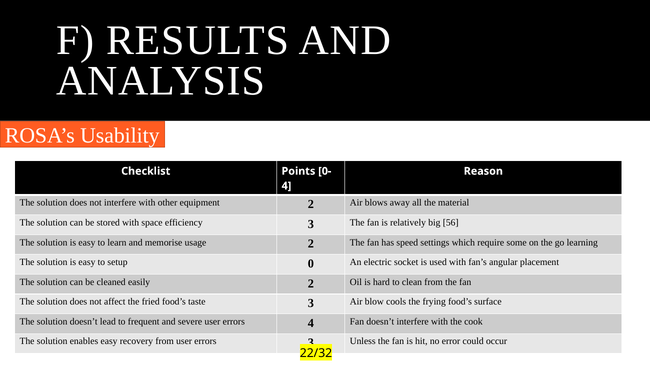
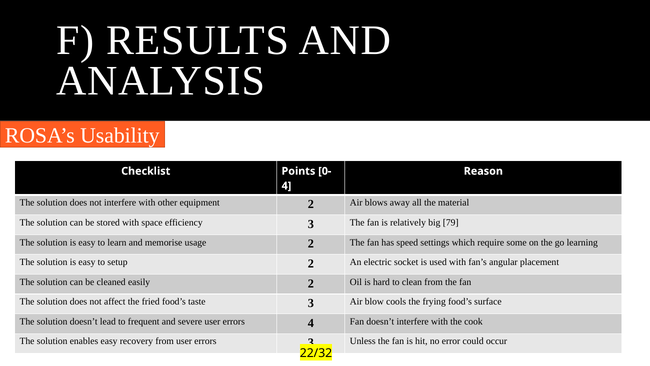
56: 56 -> 79 (451, 222)
setup 0: 0 -> 2 (311, 263)
